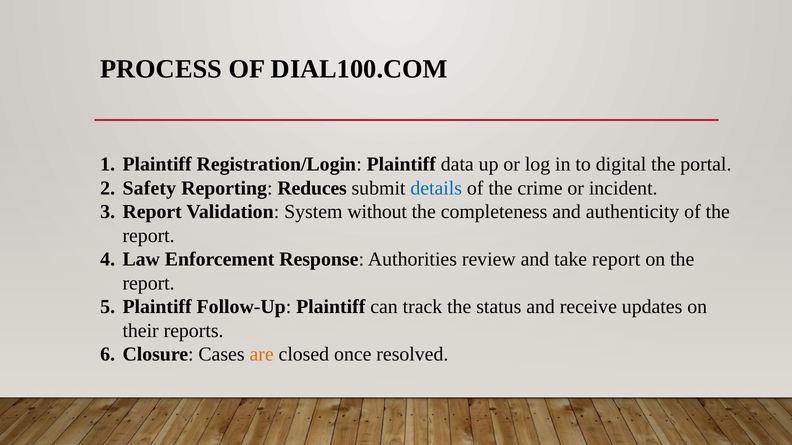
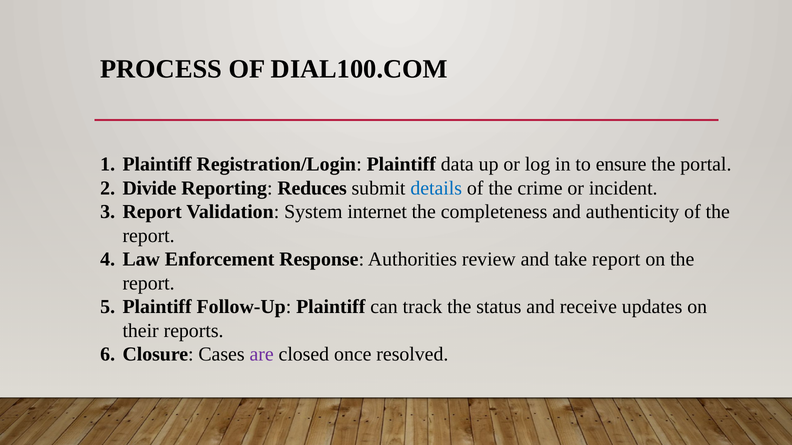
digital: digital -> ensure (621, 165)
Safety: Safety -> Divide (150, 188)
without: without -> internet (377, 212)
are colour: orange -> purple (262, 355)
